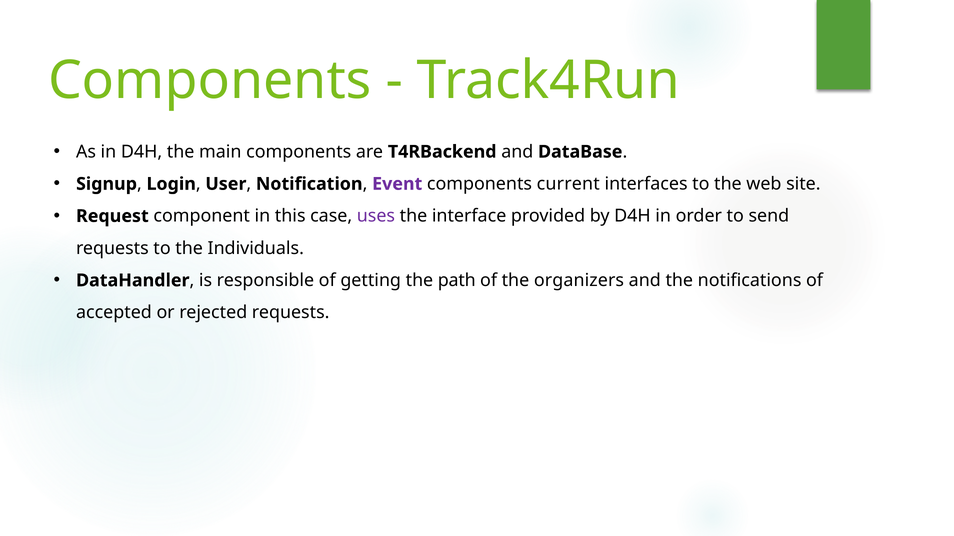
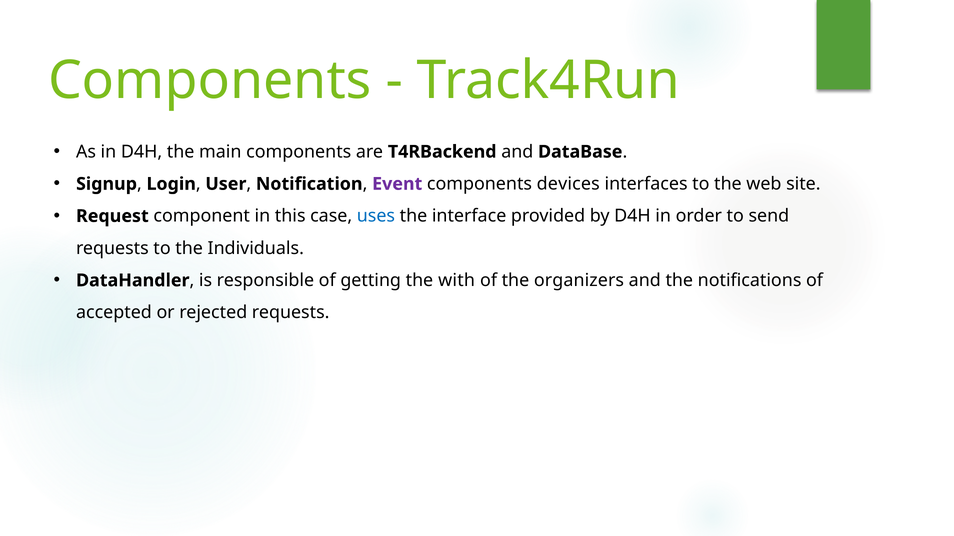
current: current -> devices (568, 184)
uses colour: purple -> blue (376, 216)
path: path -> with (457, 281)
